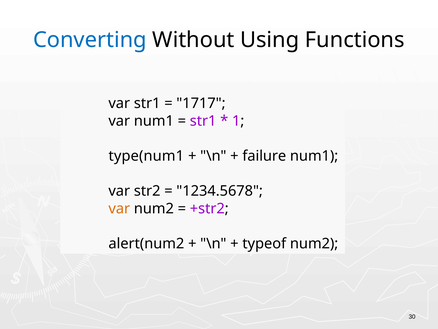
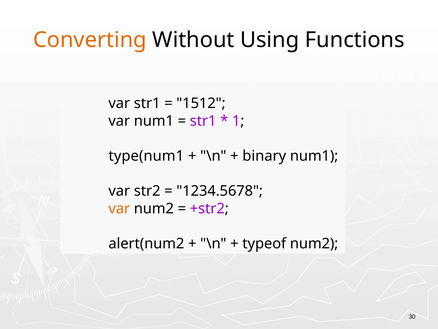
Converting colour: blue -> orange (90, 40)
1717: 1717 -> 1512 (201, 103)
failure: failure -> binary (264, 156)
